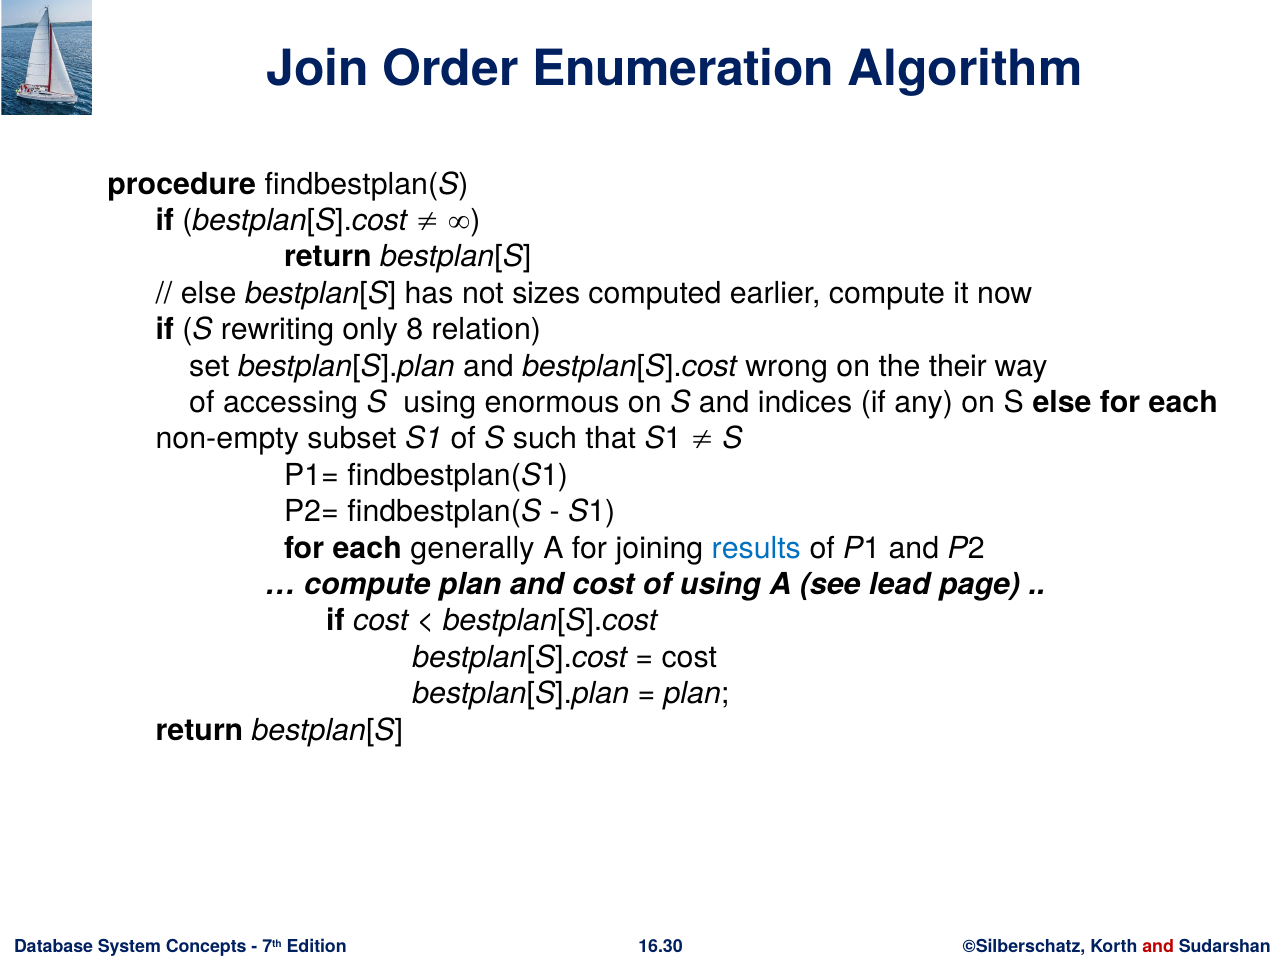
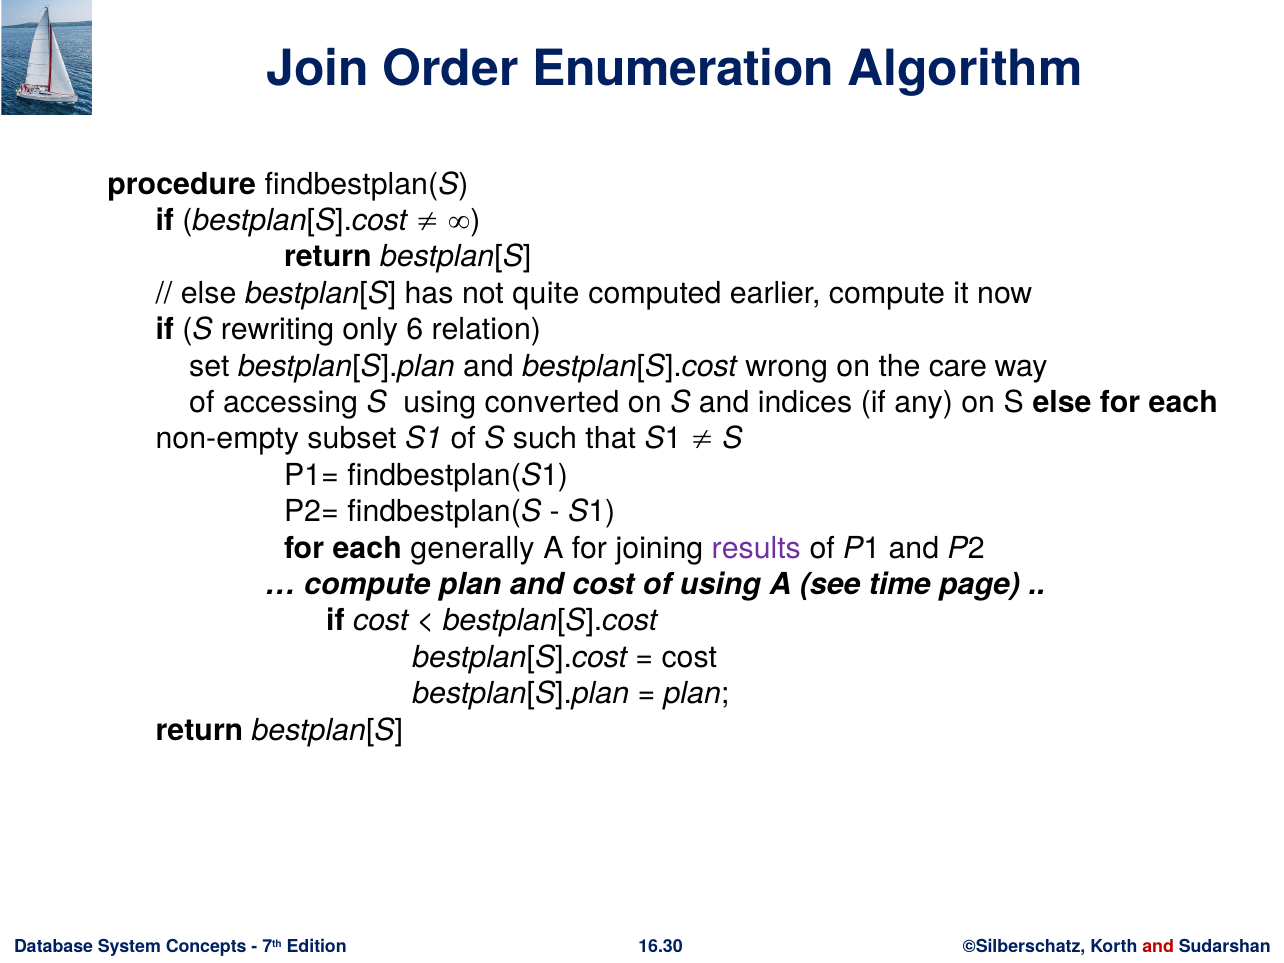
sizes: sizes -> quite (546, 293)
8: 8 -> 6 (415, 330)
their: their -> care (958, 366)
enormous: enormous -> converted (552, 402)
results colour: blue -> purple (756, 548)
lead: lead -> time (900, 584)
